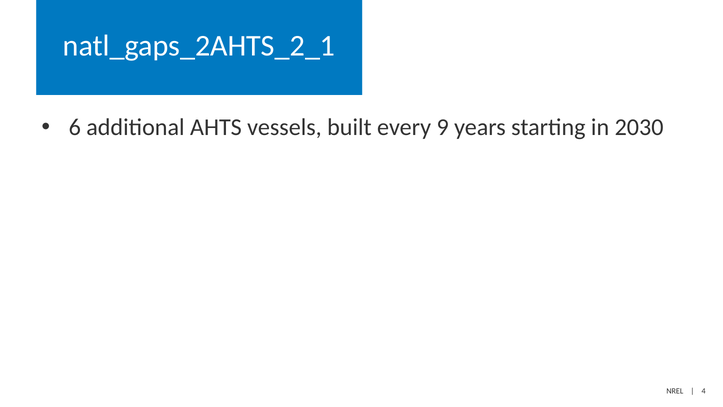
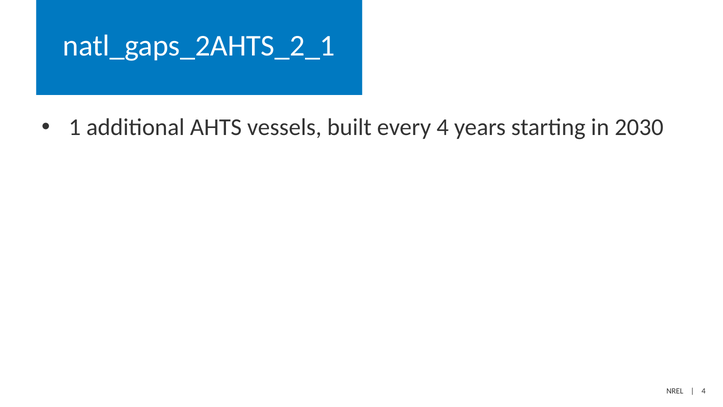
6: 6 -> 1 (75, 127)
every 9: 9 -> 4 (443, 127)
